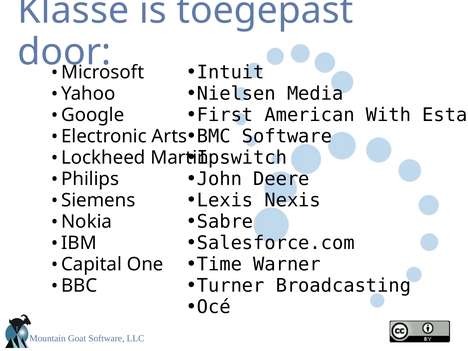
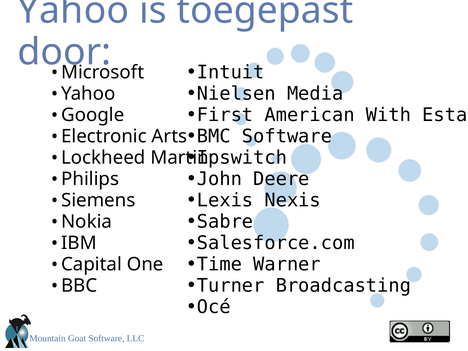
Klasse: Klasse -> Yahoo (73, 10)
